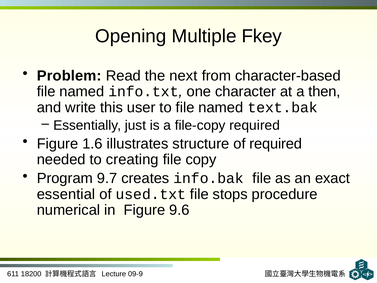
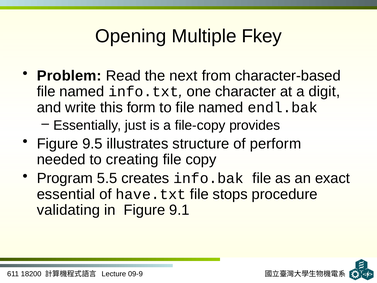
then: then -> digit (324, 92)
user: user -> form (141, 107)
text.bak: text.bak -> endl.bak (283, 107)
file-copy required: required -> provides (255, 125)
1.6: 1.6 -> 9.5 (92, 144)
of required: required -> perform (276, 144)
9.7: 9.7 -> 5.5 (107, 178)
used.txt: used.txt -> have.txt (151, 194)
numerical: numerical -> validating (68, 210)
9.6: 9.6 -> 9.1 (179, 210)
